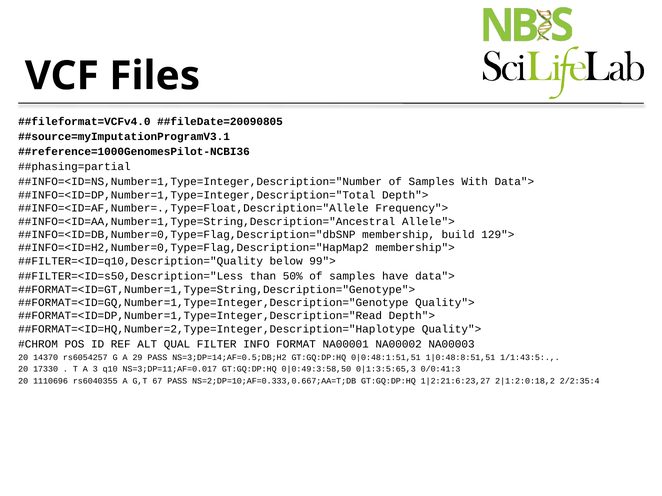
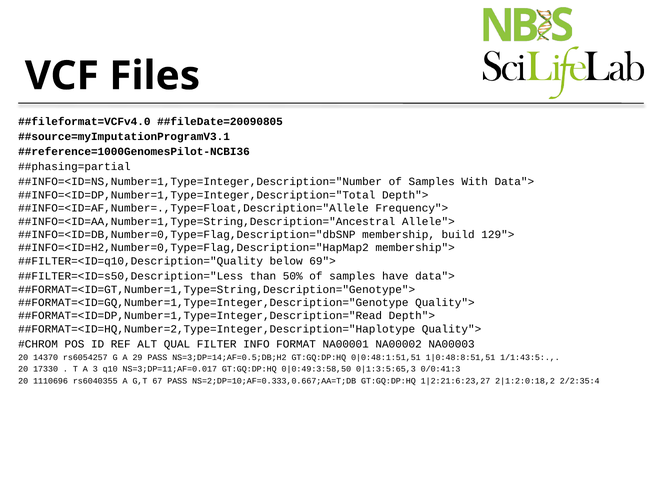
99">: 99"> -> 69"> (323, 261)
